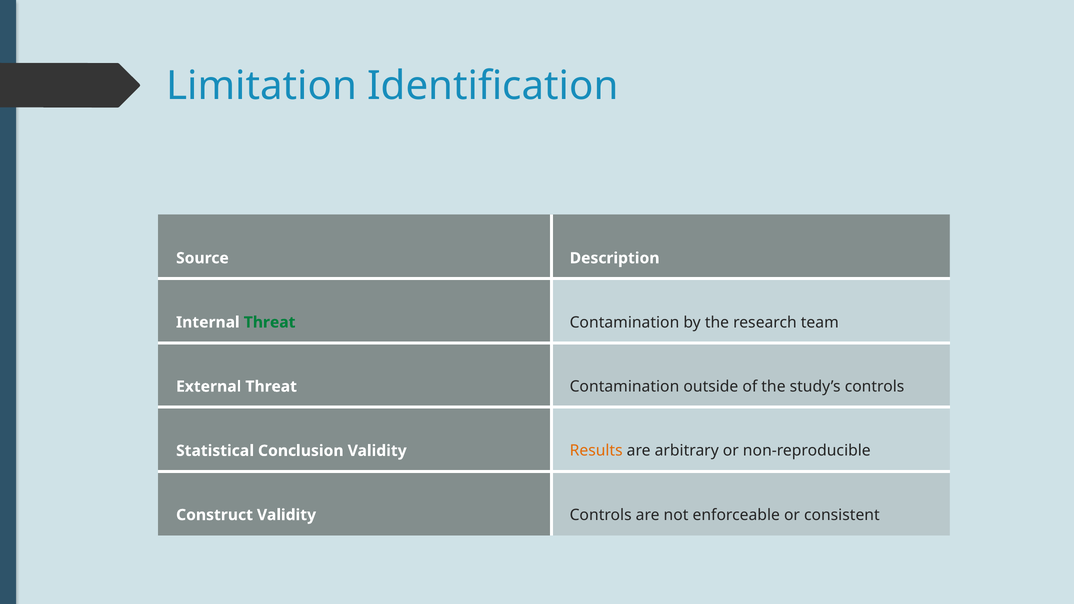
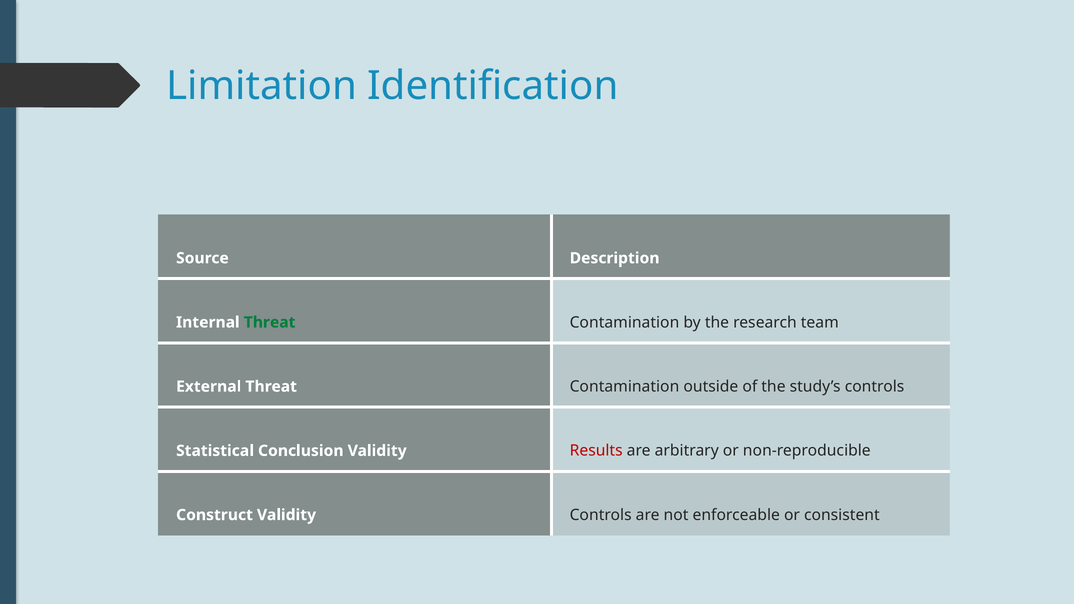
Results colour: orange -> red (596, 451)
